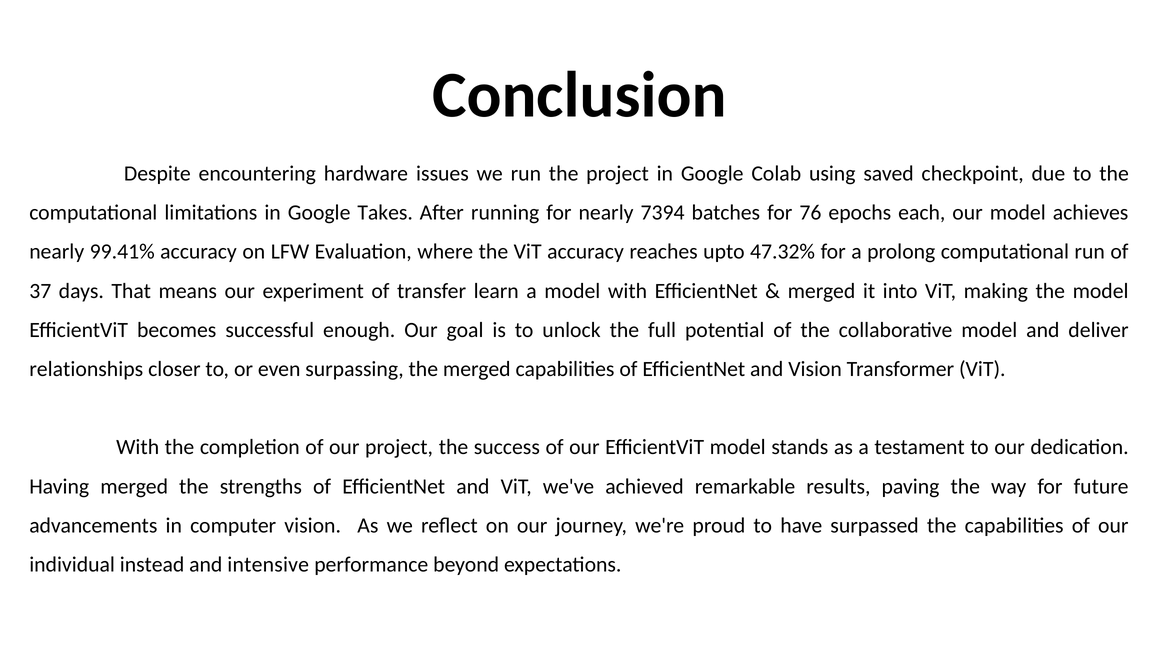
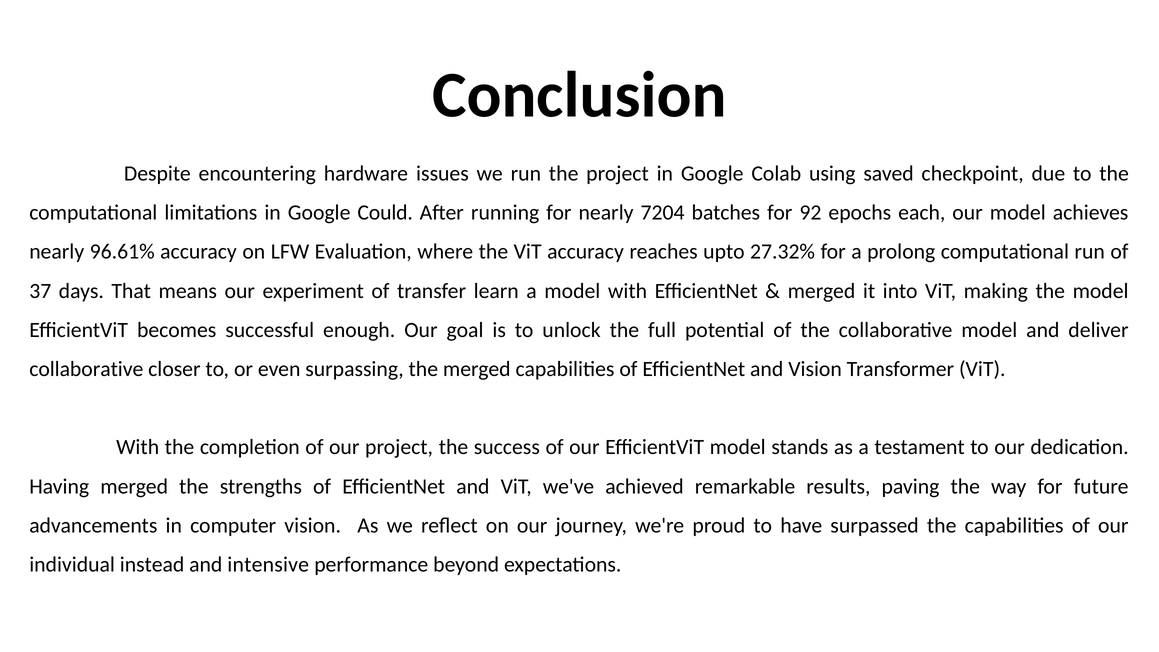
Takes: Takes -> Could (385, 213)
7394: 7394 -> 7204 (663, 213)
76: 76 -> 92 (810, 213)
99.41%: 99.41% -> 96.61% (122, 252)
47.32%: 47.32% -> 27.32% (783, 252)
relationships: relationships -> collaborative (86, 369)
